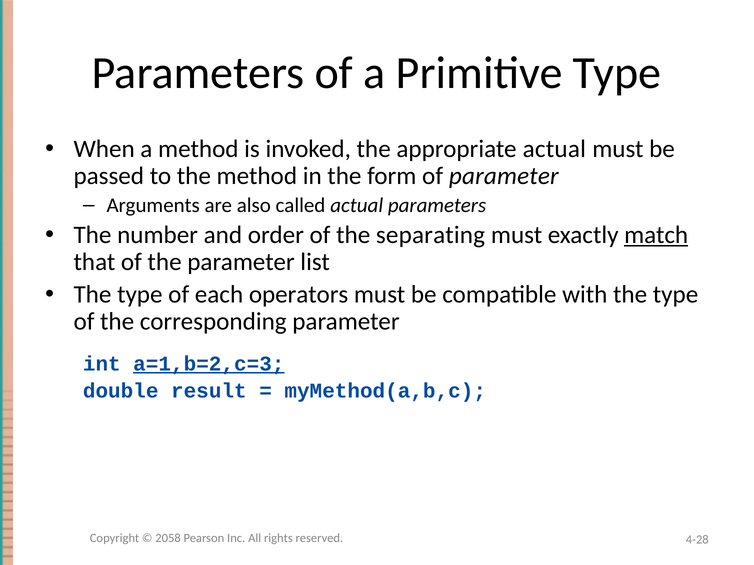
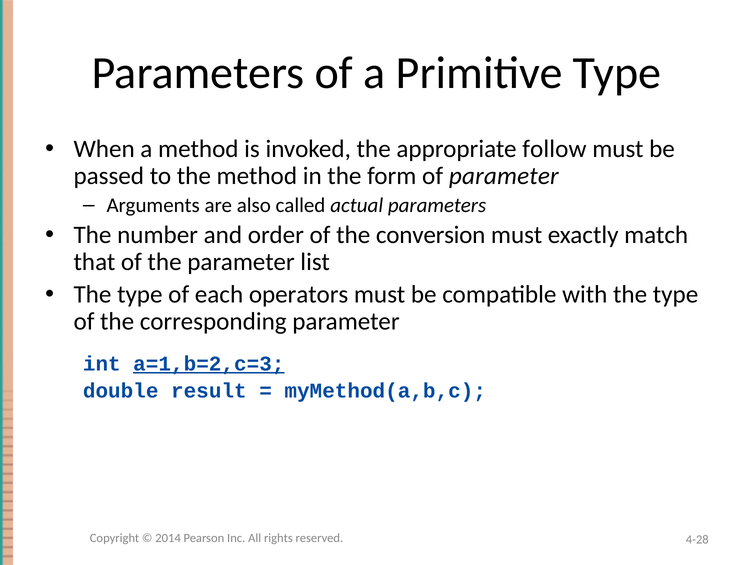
appropriate actual: actual -> follow (554, 149)
separating: separating -> conversion (431, 235)
match underline: present -> none (656, 235)
2058: 2058 -> 2014 (168, 539)
